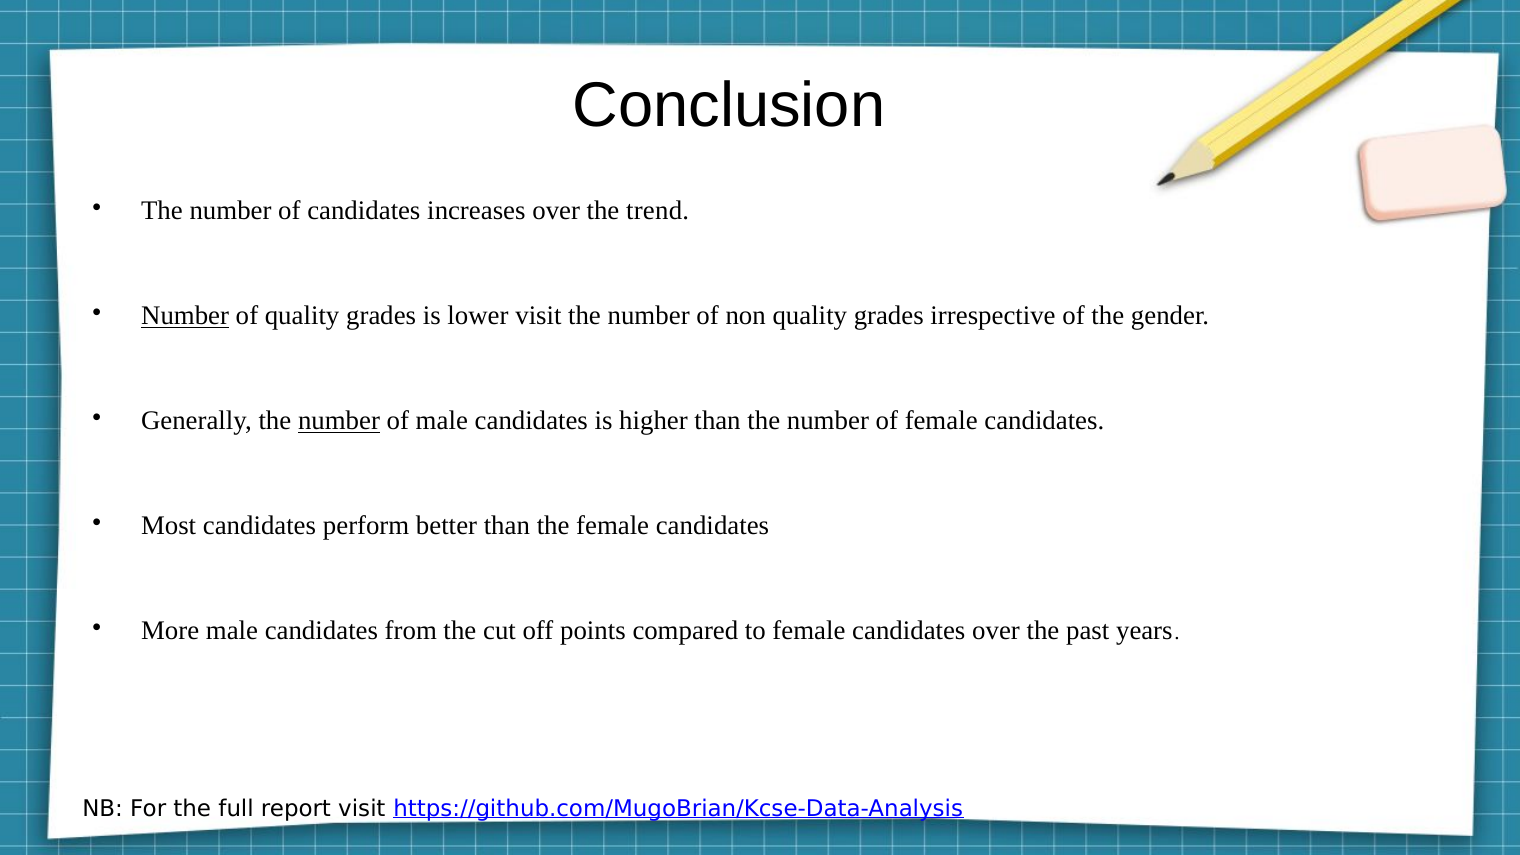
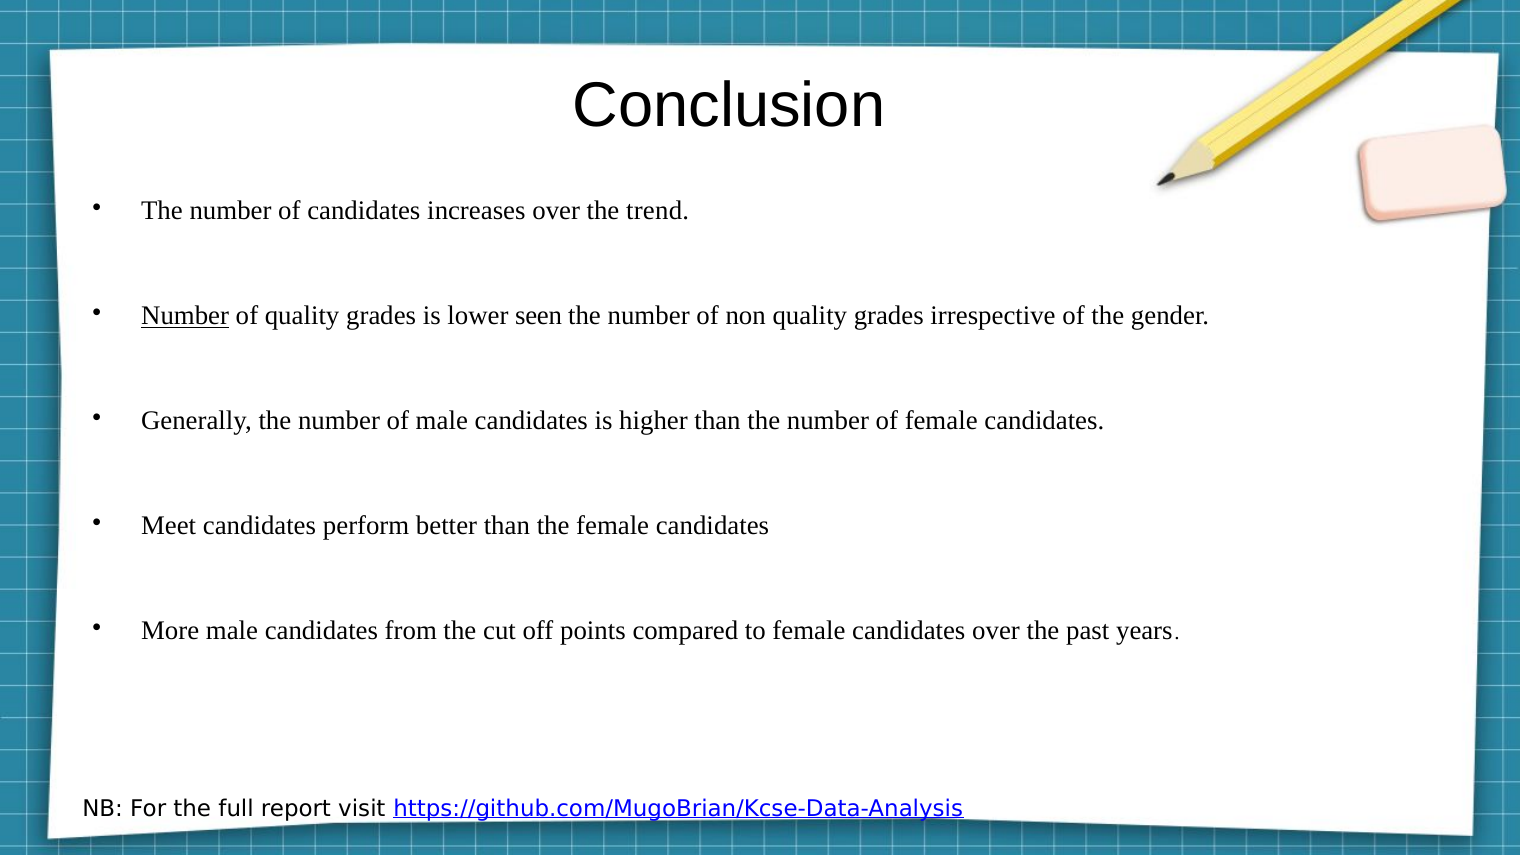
lower visit: visit -> seen (539, 316)
number underline: present -> none (339, 421)
Most: Most -> Meet (169, 526)
